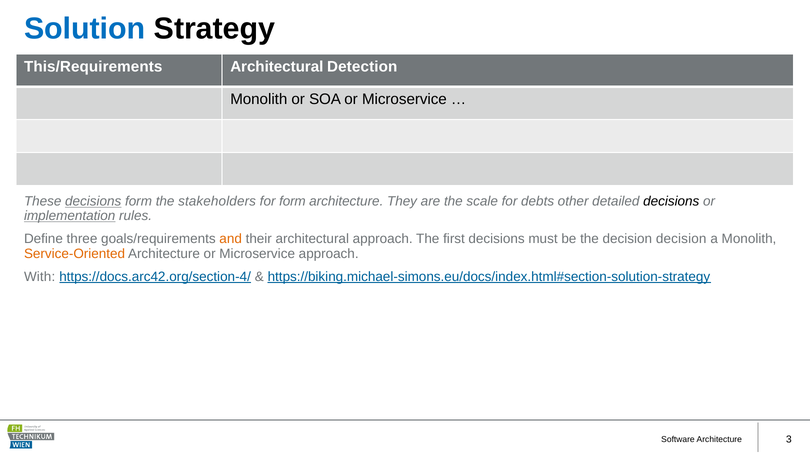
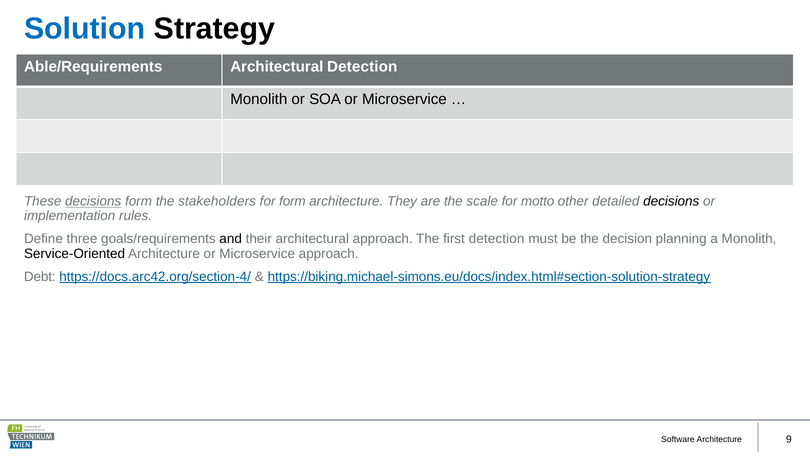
This/Requirements: This/Requirements -> Able/Requirements (93, 67)
debts: debts -> motto (538, 201)
implementation underline: present -> none (70, 216)
and colour: orange -> black (231, 239)
first decisions: decisions -> detection (497, 239)
decision decision: decision -> planning (681, 239)
Service-Oriented colour: orange -> black (75, 253)
With: With -> Debt (40, 276)
3: 3 -> 9 (789, 439)
